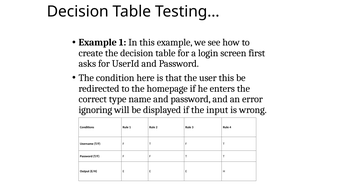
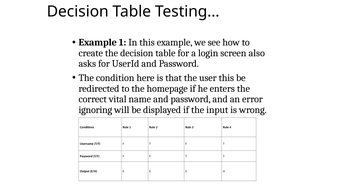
first: first -> also (257, 53)
type: type -> vital (118, 99)
